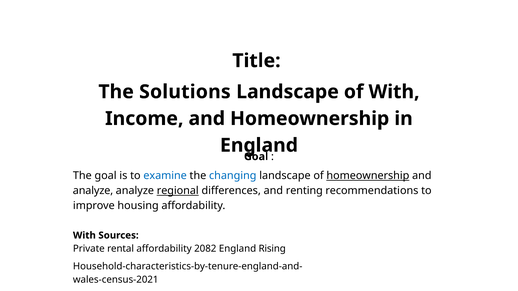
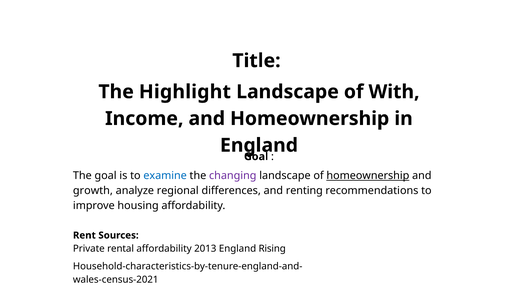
Solutions: Solutions -> Highlight (185, 92)
changing colour: blue -> purple (233, 176)
analyze: analyze -> growth (93, 191)
regional underline: present -> none (178, 191)
With: With -> Rent (84, 236)
2082: 2082 -> 2013 (205, 249)
